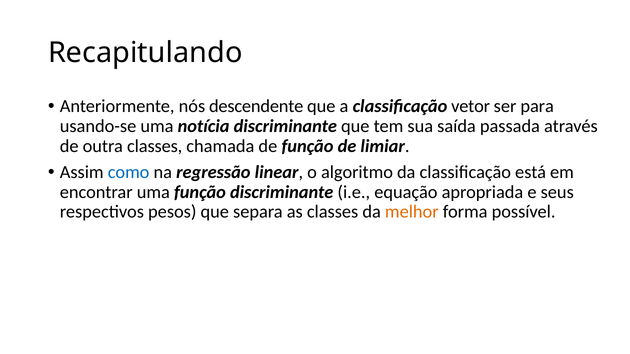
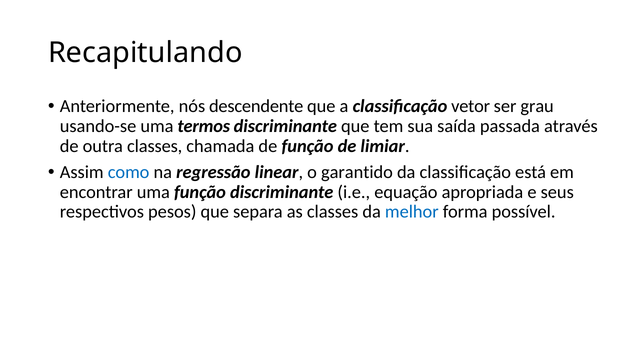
para: para -> grau (537, 106)
notícia: notícia -> termos (204, 126)
algoritmo: algoritmo -> garantido (357, 172)
melhor colour: orange -> blue (412, 212)
